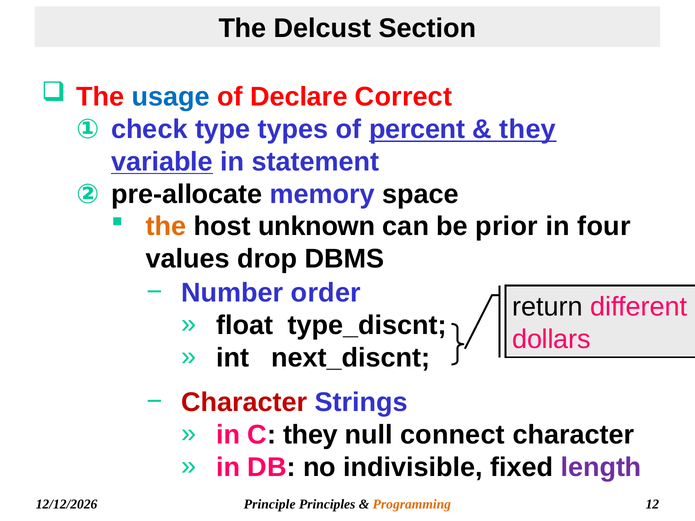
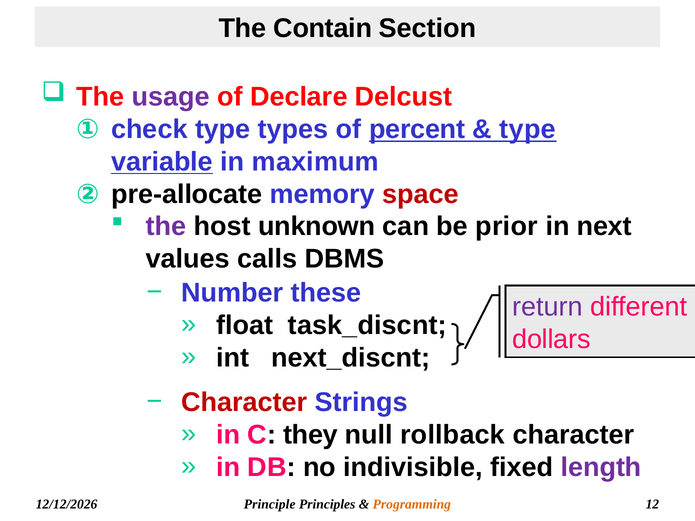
Delcust: Delcust -> Contain (323, 29)
usage colour: blue -> purple (171, 97)
Correct: Correct -> Delcust (404, 97)
they: they -> type (528, 129)
statement: statement -> maximum (315, 162)
space colour: black -> red (421, 194)
the colour: orange -> purple (166, 227)
four: four -> next (604, 227)
drop: drop -> calls (267, 259)
order: order -> these (326, 293)
return colour: black -> purple (548, 307)
type_discnt: type_discnt -> task_discnt (367, 326)
connect: connect -> rollback (453, 435)
